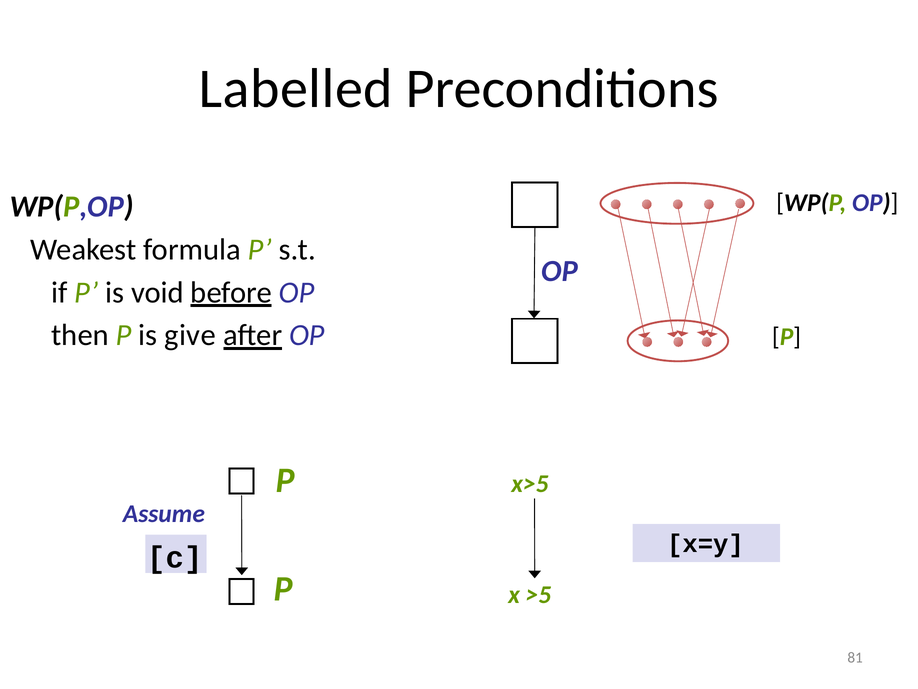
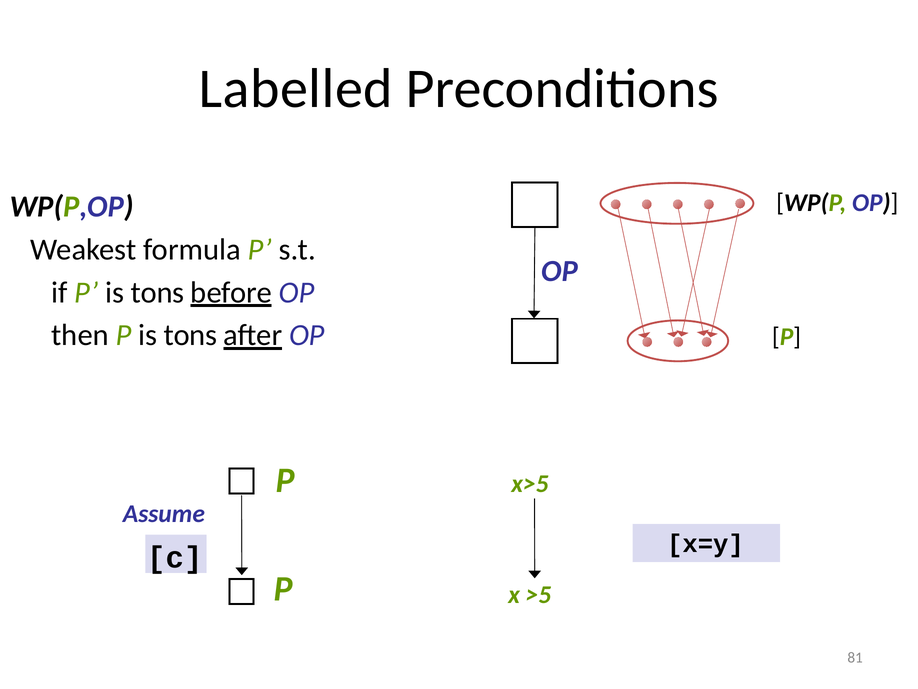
if P is void: void -> tons (158, 292)
then P is give: give -> tons (190, 335)
